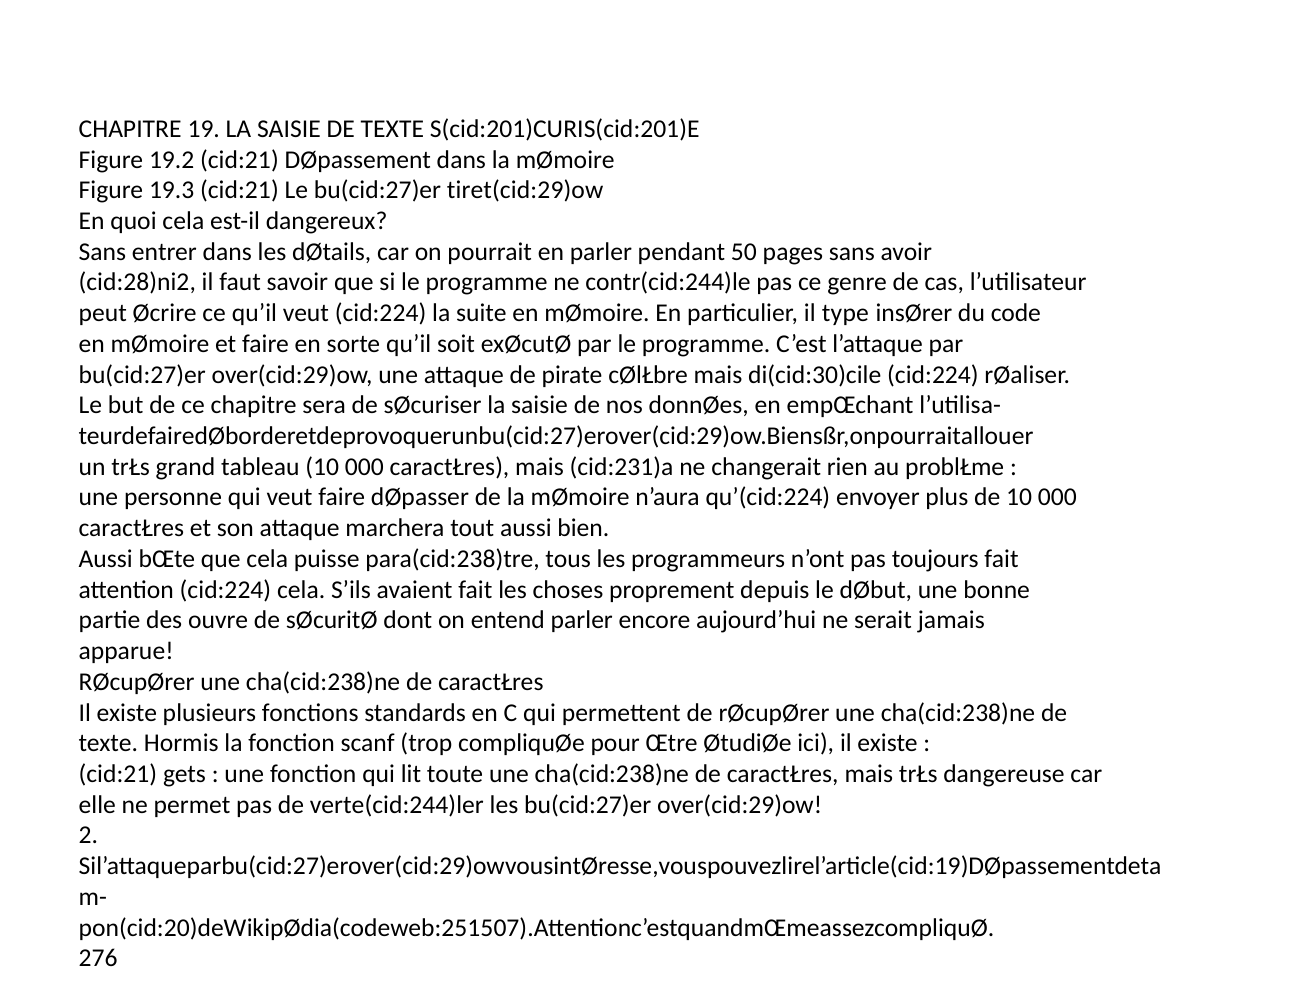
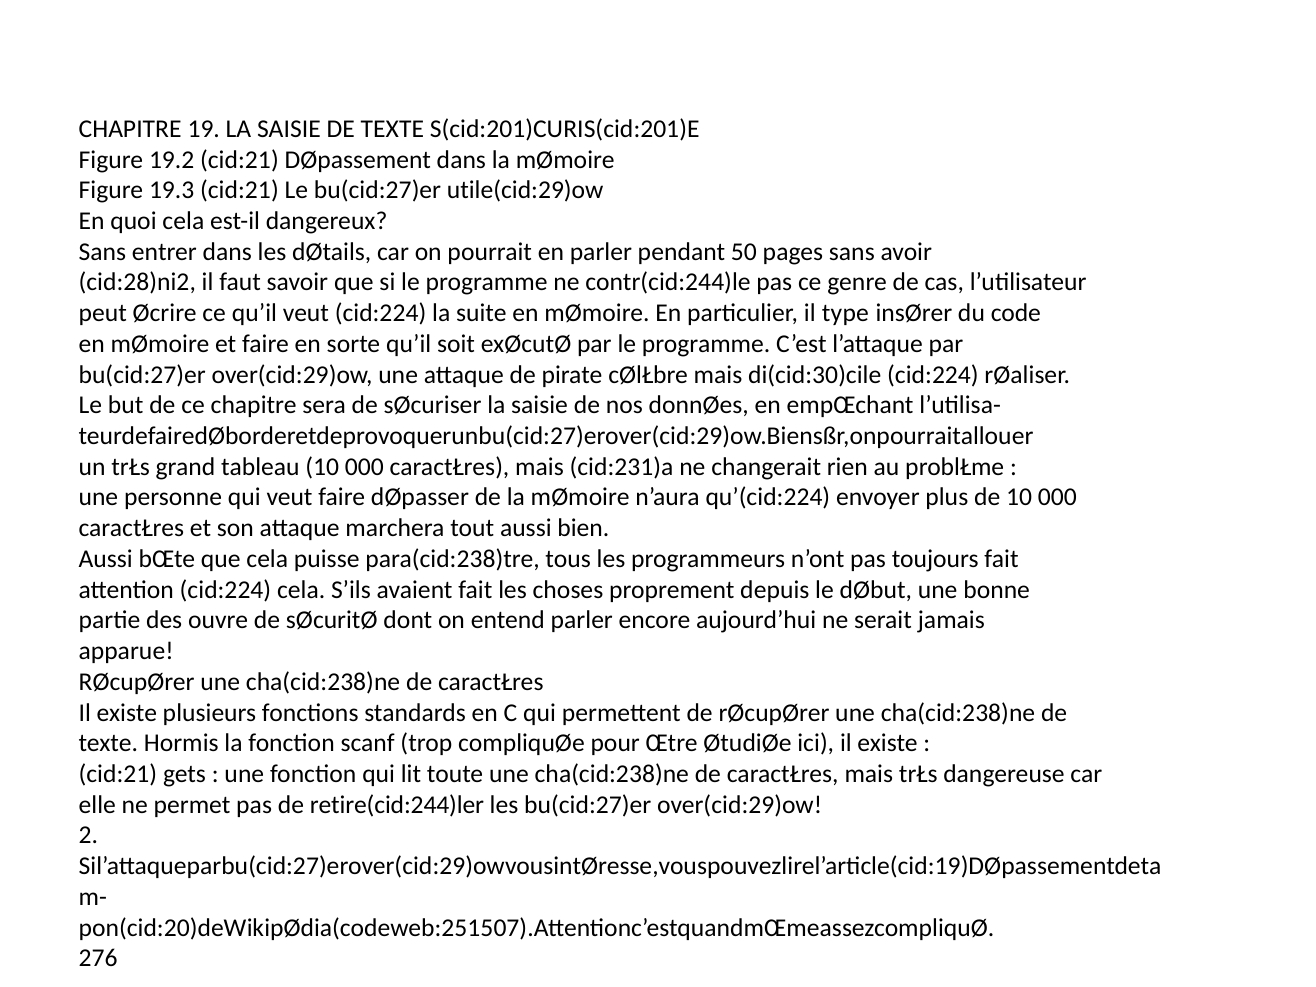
tiret(cid:29)ow: tiret(cid:29)ow -> utile(cid:29)ow (525, 190)
verte(cid:244)ler: verte(cid:244)ler -> retire(cid:244)ler (397, 805)
